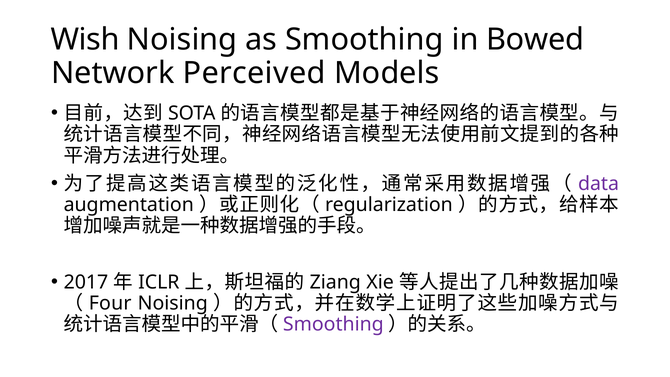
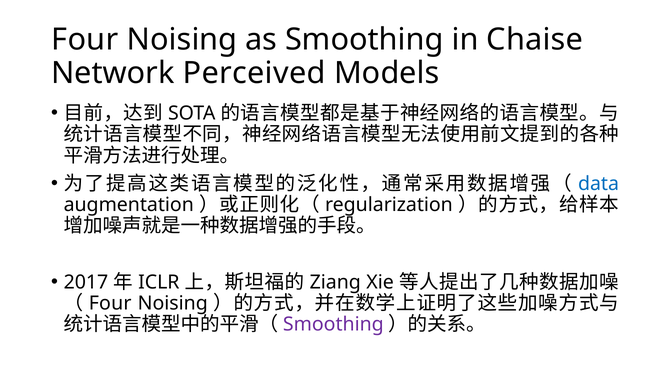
Wish: Wish -> Four (85, 40)
Bowed: Bowed -> Chaise (535, 40)
data colour: purple -> blue (599, 184)
